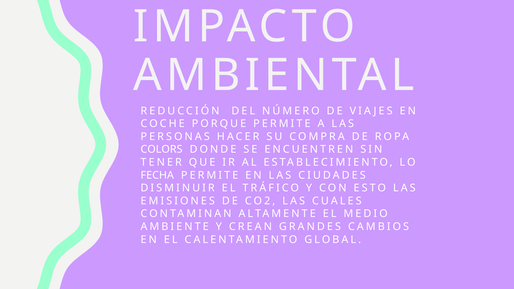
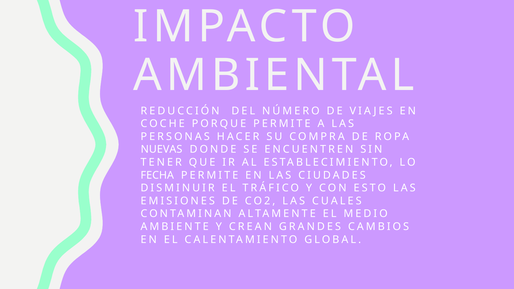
COLORS: COLORS -> NUEVAS (162, 149)
